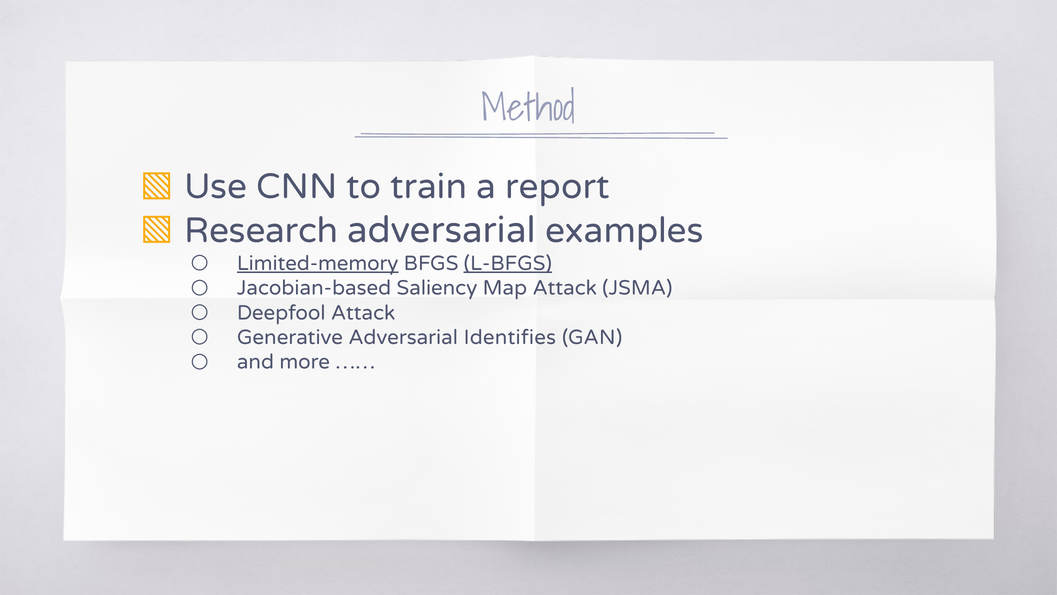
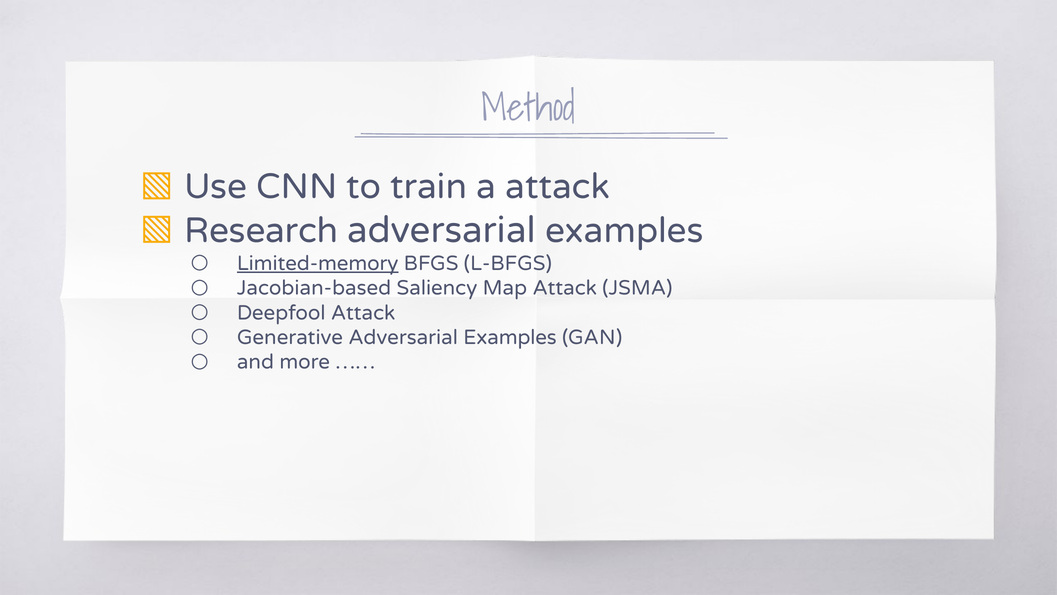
a report: report -> attack (558, 187)
L-BFGS underline: present -> none (508, 263)
Generative Adversarial Identifies: Identifies -> Examples (510, 337)
